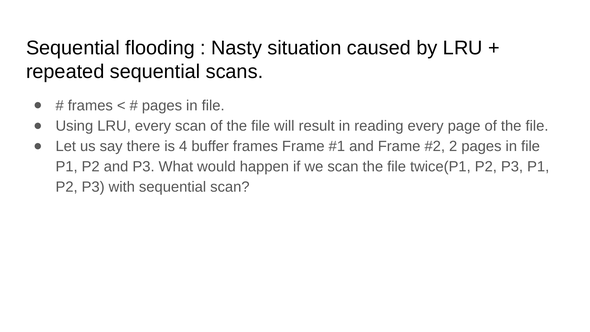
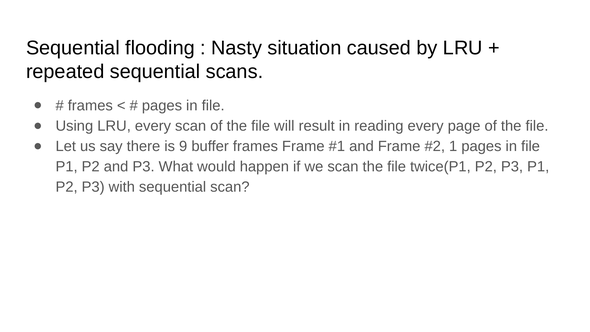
4: 4 -> 9 (183, 146)
2: 2 -> 1 (453, 146)
